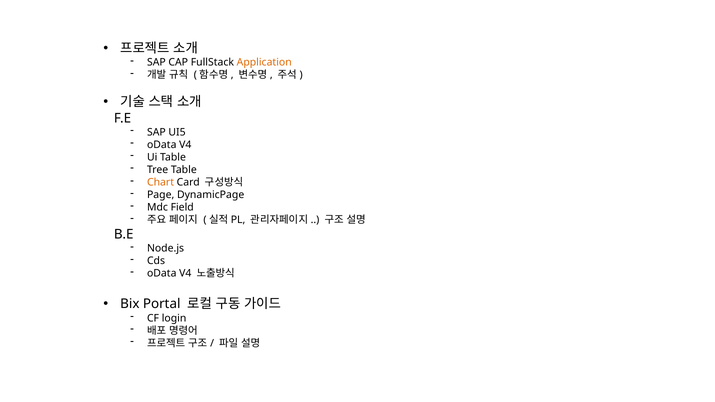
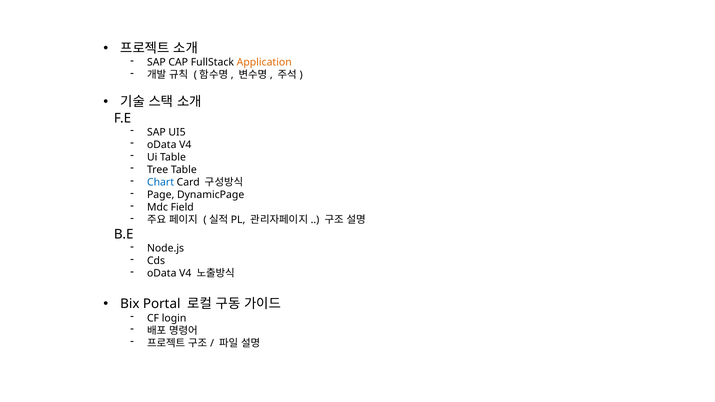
Chart colour: orange -> blue (161, 182)
